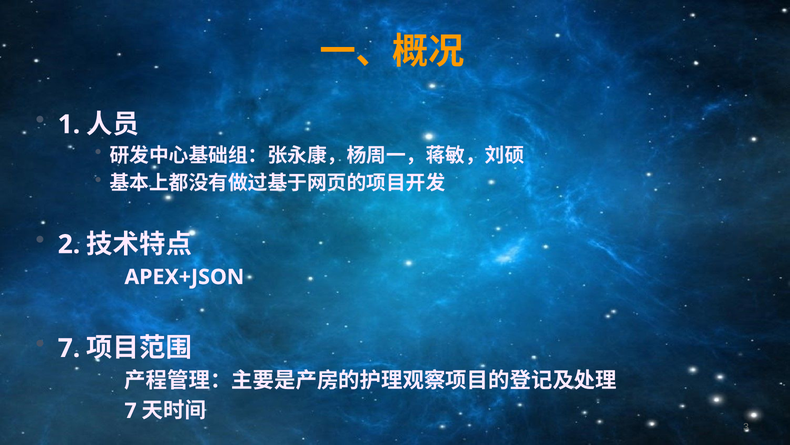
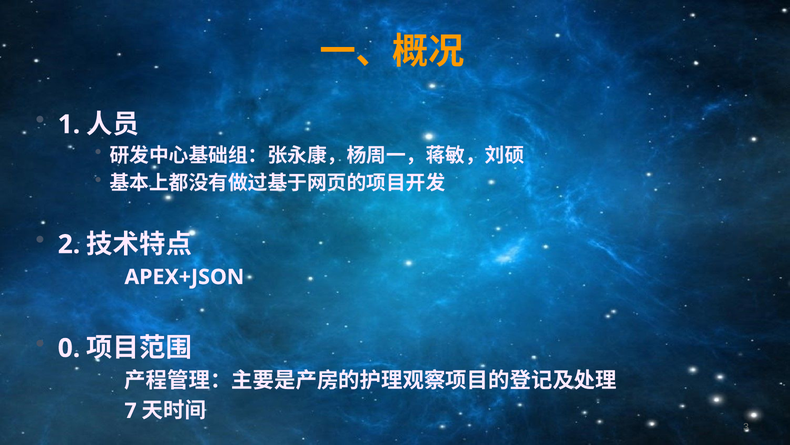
7: 7 -> 0 (69, 348)
